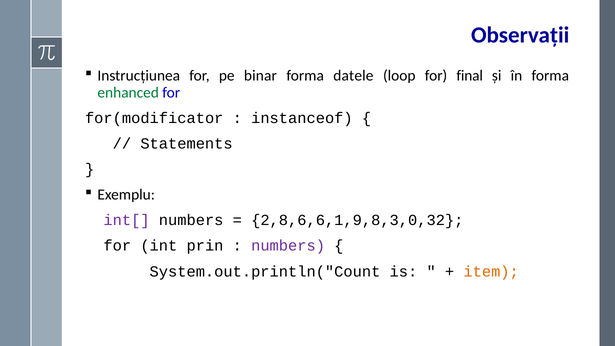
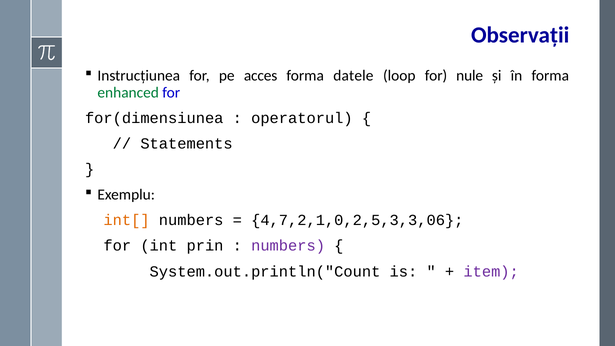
binar: binar -> acces (261, 76)
final: final -> nule (470, 76)
for(modificator: for(modificator -> for(dimensiunea (154, 118)
instanceof: instanceof -> operatorul (302, 118)
int[ colour: purple -> orange (127, 220)
2,8,6,6,1,9,8,3,0,32: 2,8,6,6,1,9,8,3,0,32 -> 4,7,2,1,0,2,5,3,3,06 (357, 220)
item colour: orange -> purple (491, 272)
